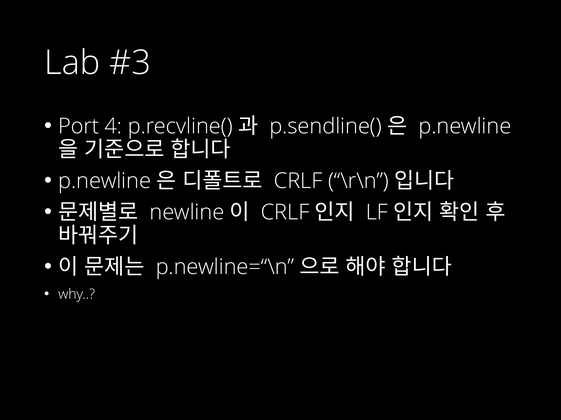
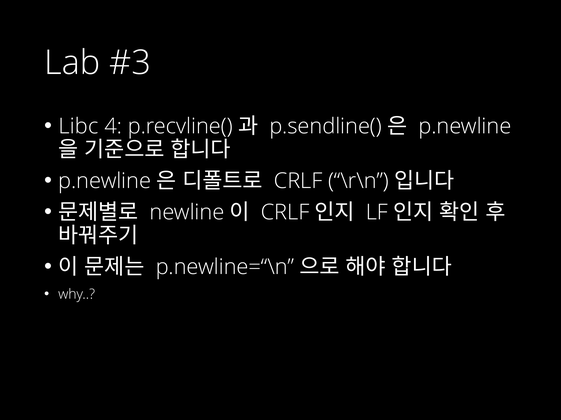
Port: Port -> Libc (78, 126)
